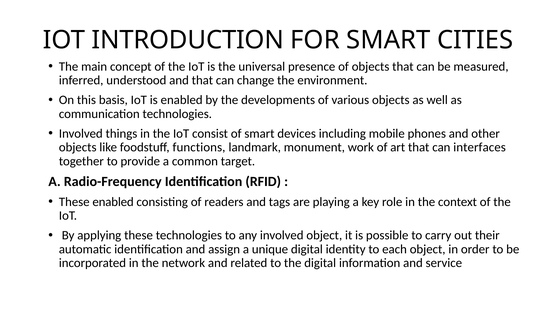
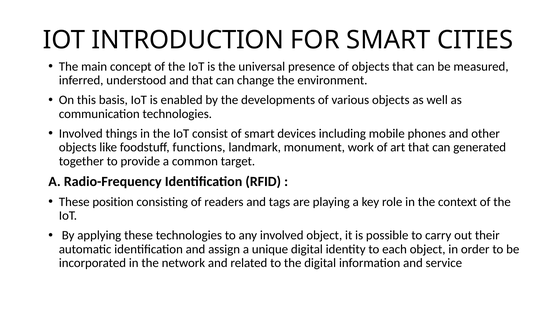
interfaces: interfaces -> generated (480, 147)
These enabled: enabled -> position (113, 202)
